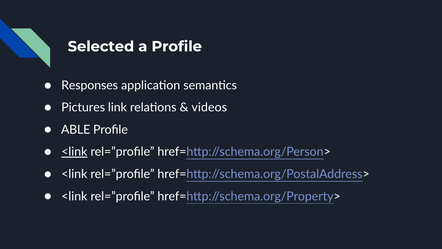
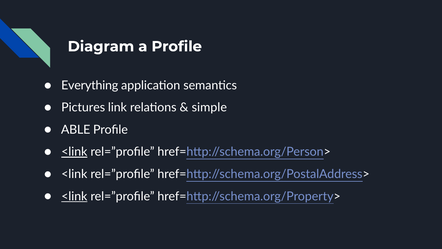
Selected: Selected -> Diagram (101, 46)
Responses: Responses -> Everything (90, 85)
videos: videos -> simple (209, 107)
<link underline: none -> present (74, 196)
